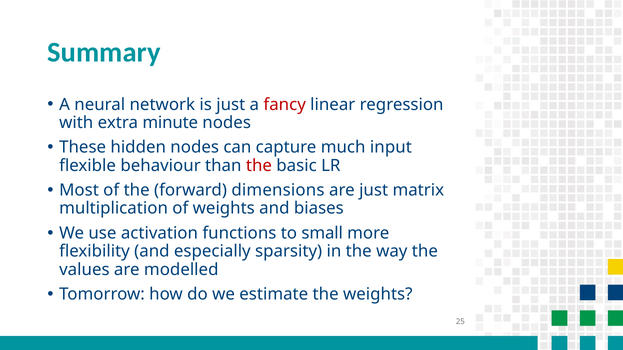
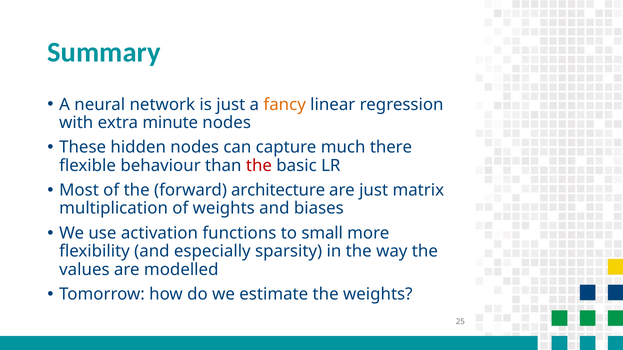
fancy colour: red -> orange (285, 105)
input: input -> there (391, 148)
dimensions: dimensions -> architecture (278, 190)
